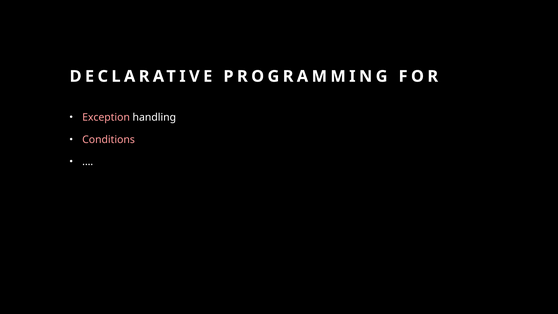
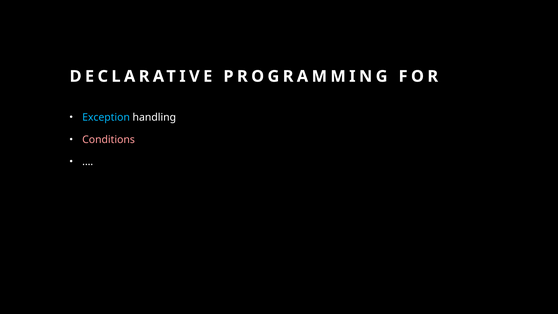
Exception colour: pink -> light blue (106, 117)
